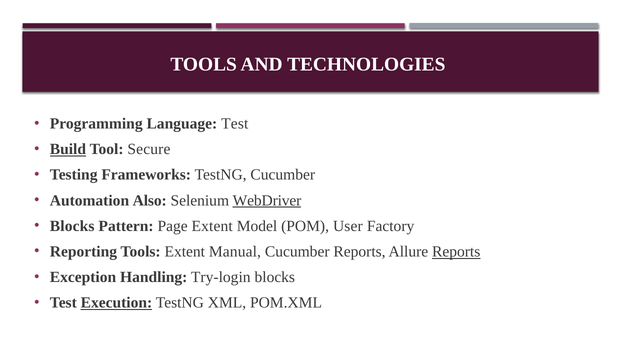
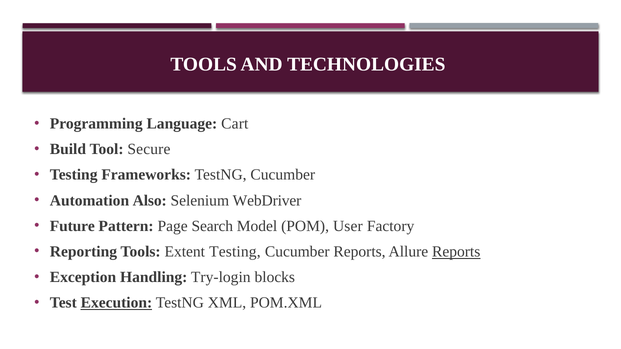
Language Test: Test -> Cart (235, 124)
Build underline: present -> none (68, 149)
WebDriver underline: present -> none (267, 201)
Blocks: Blocks -> Future (72, 226)
Page Extent: Extent -> Search (212, 226)
Extent Manual: Manual -> Testing (235, 252)
